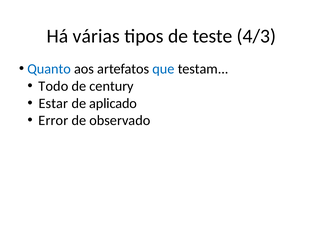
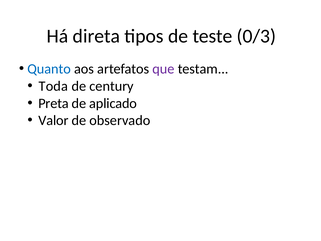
várias: várias -> direta (96, 36)
4/3: 4/3 -> 0/3 (256, 36)
que colour: blue -> purple (163, 69)
Todo: Todo -> Toda (53, 86)
Estar: Estar -> Preta (53, 103)
Error: Error -> Valor (53, 120)
